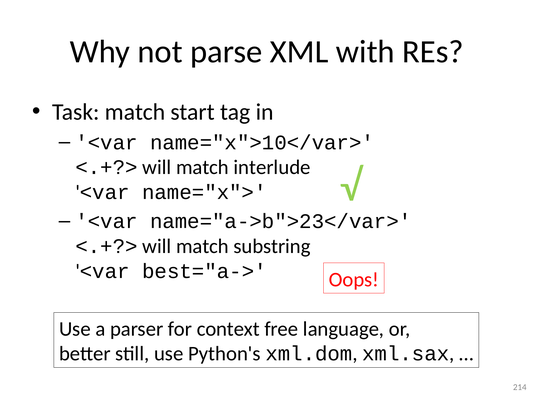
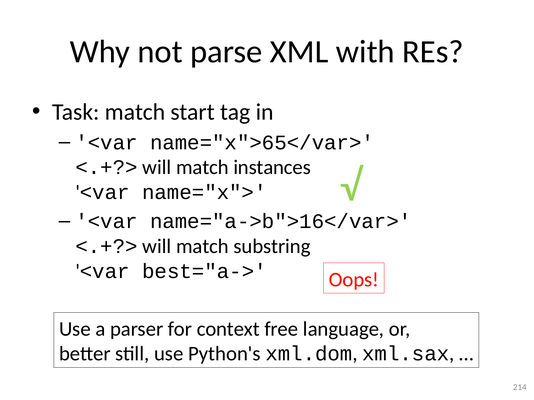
name="x">10</var>: name="x">10</var> -> name="x">65</var> (262, 143)
interlude: interlude -> instances (272, 168)
name="a->b">23</var>: name="a->b">23</var> -> name="a->b">16</var> (281, 222)
